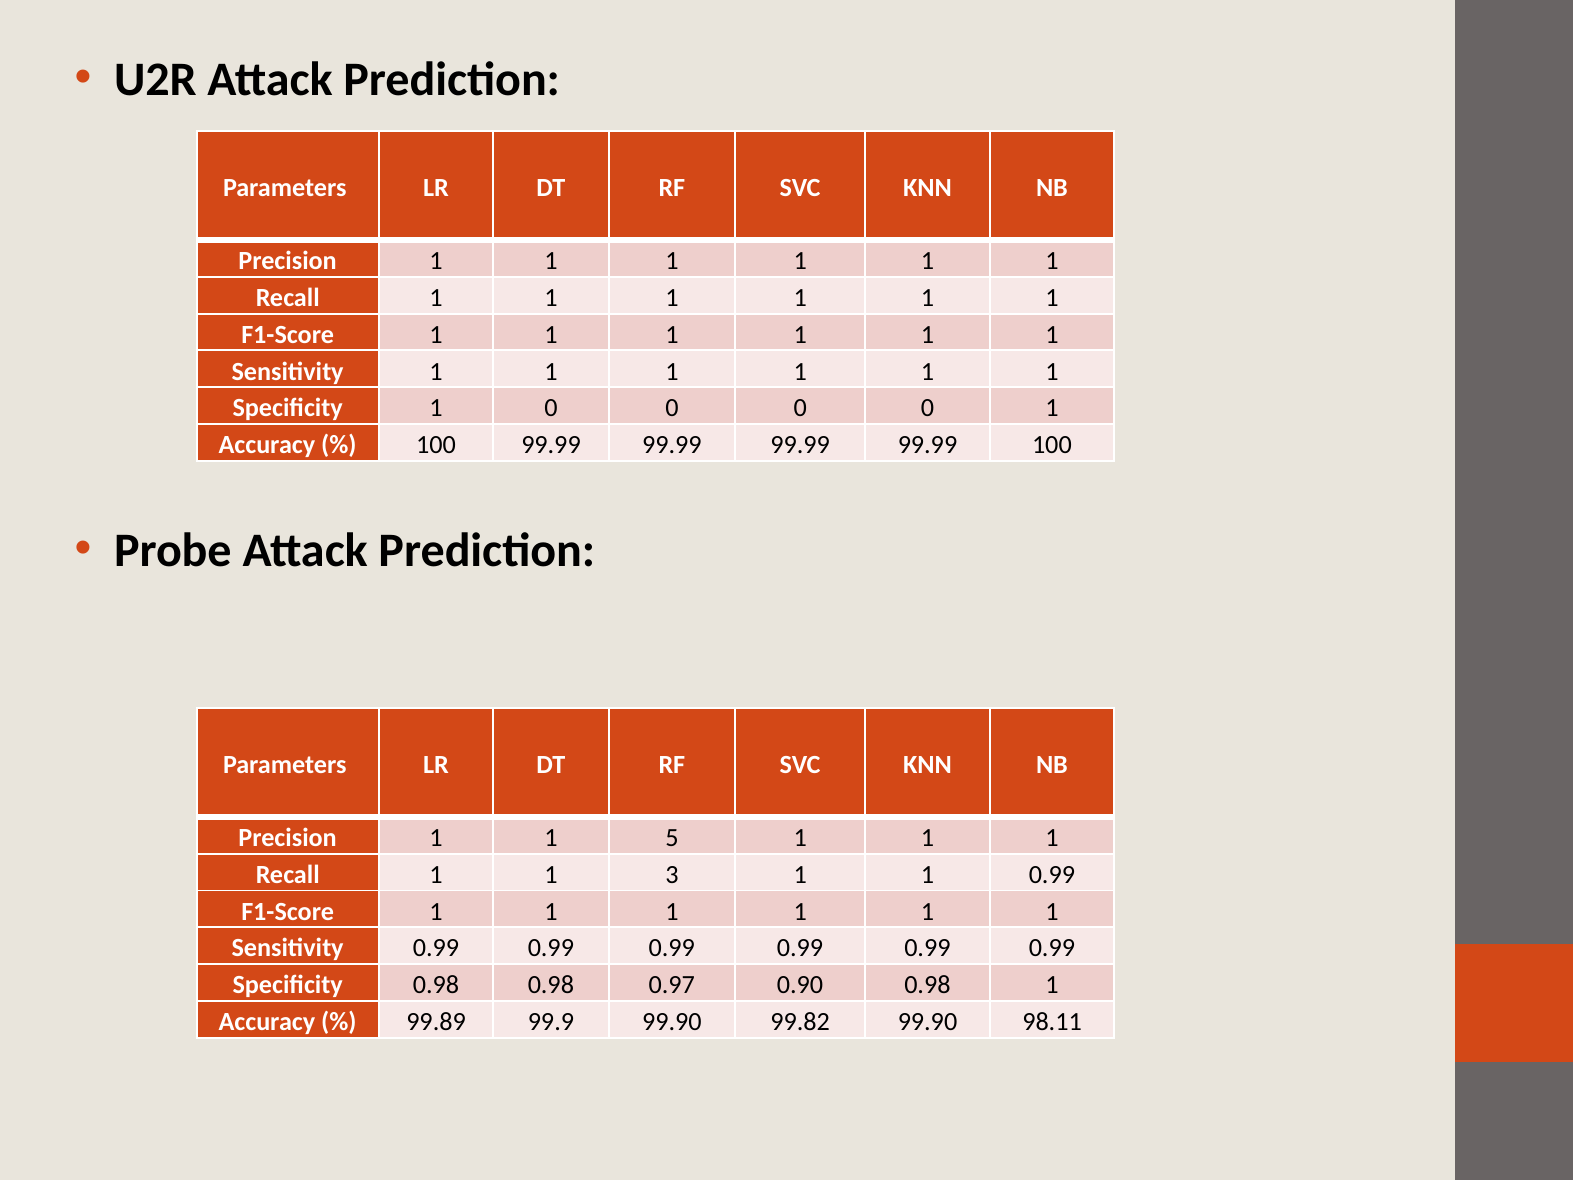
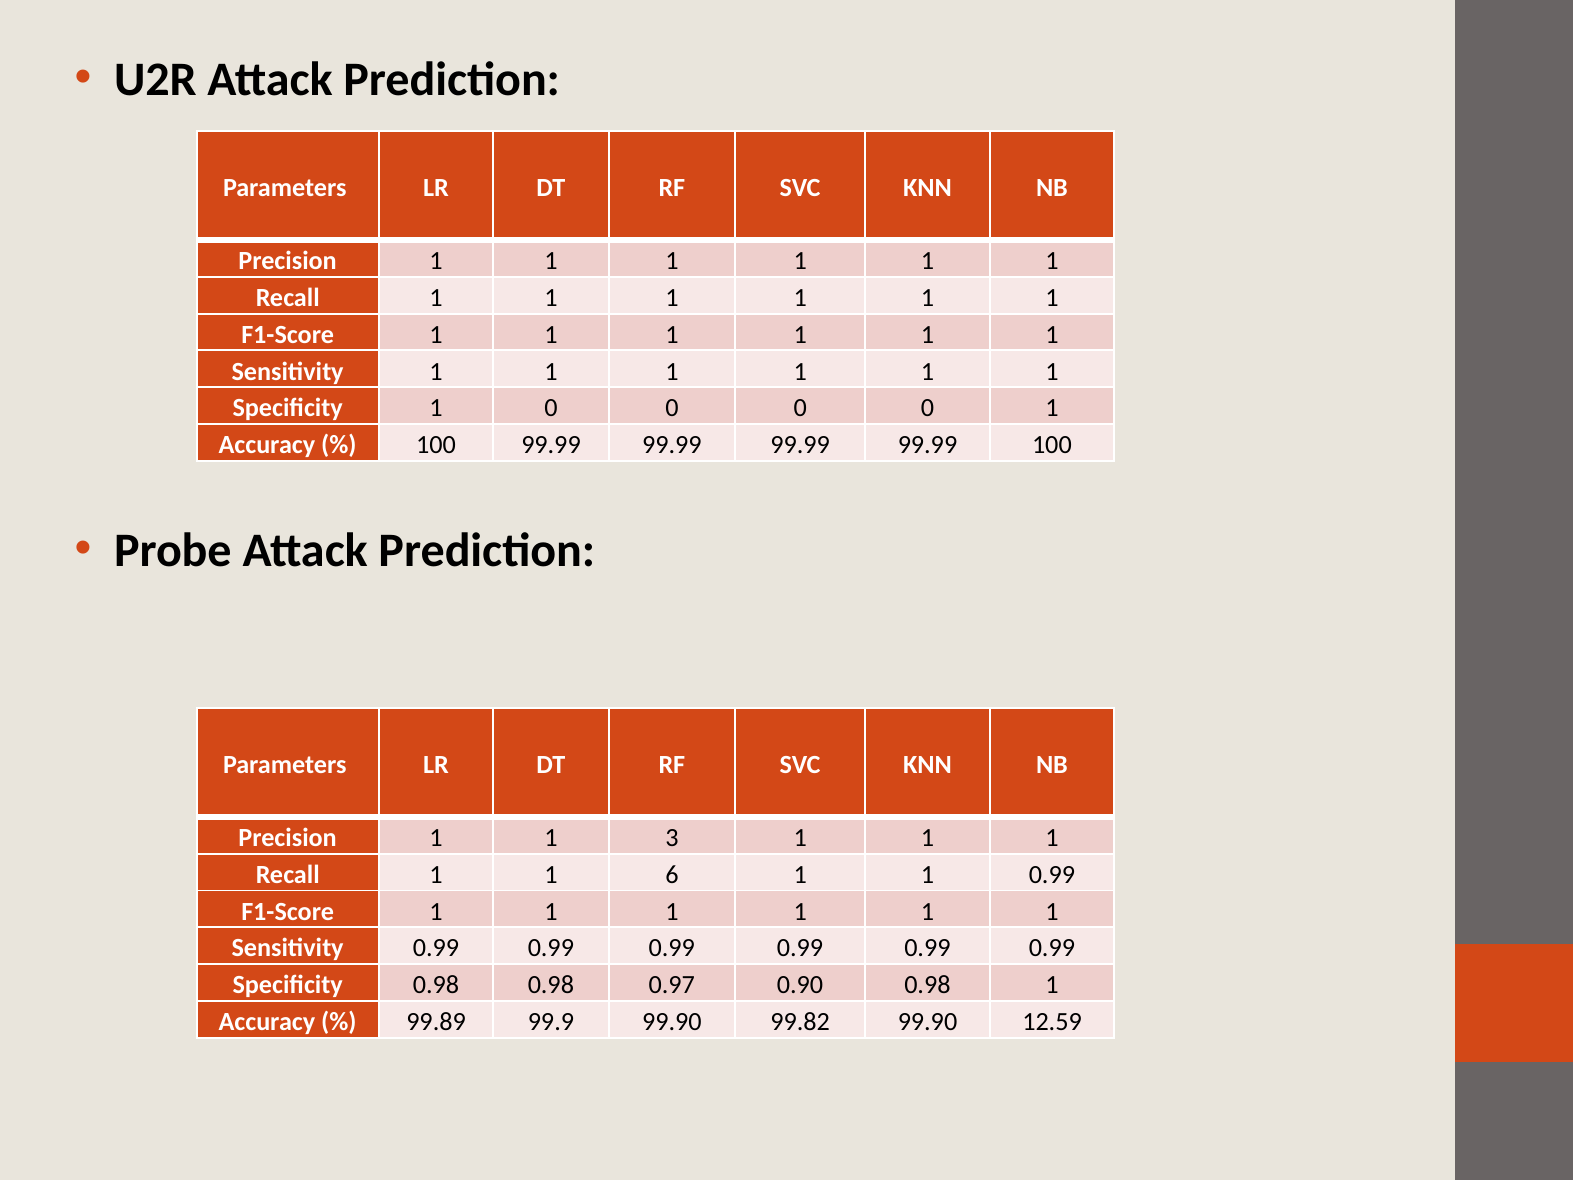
5: 5 -> 3 (672, 838)
3: 3 -> 6 (672, 875)
98.11: 98.11 -> 12.59 (1052, 1022)
